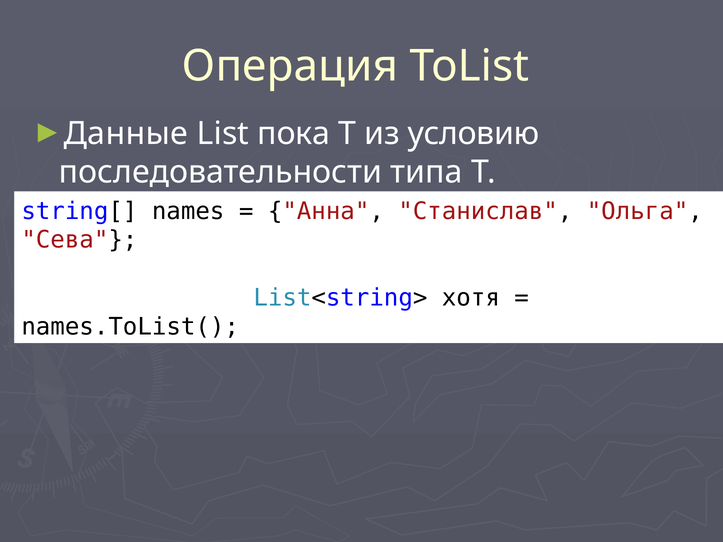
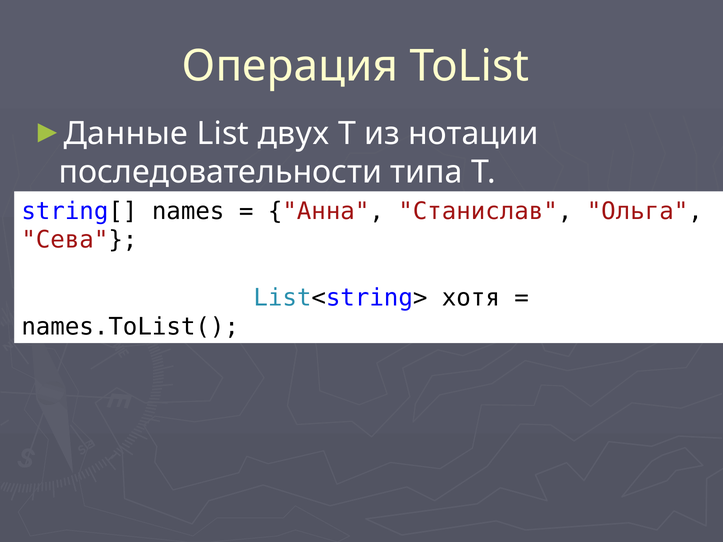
пока: пока -> двух (293, 134)
условию: условию -> нотации (473, 134)
